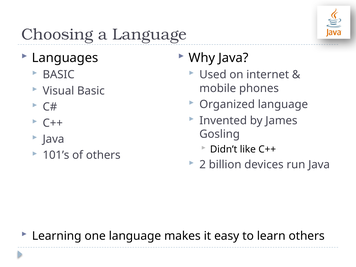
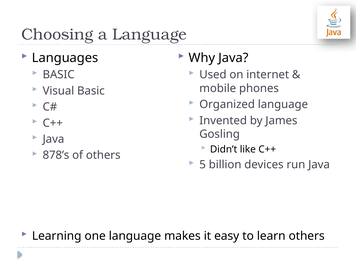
101’s: 101’s -> 878’s (56, 155)
2: 2 -> 5 (203, 165)
